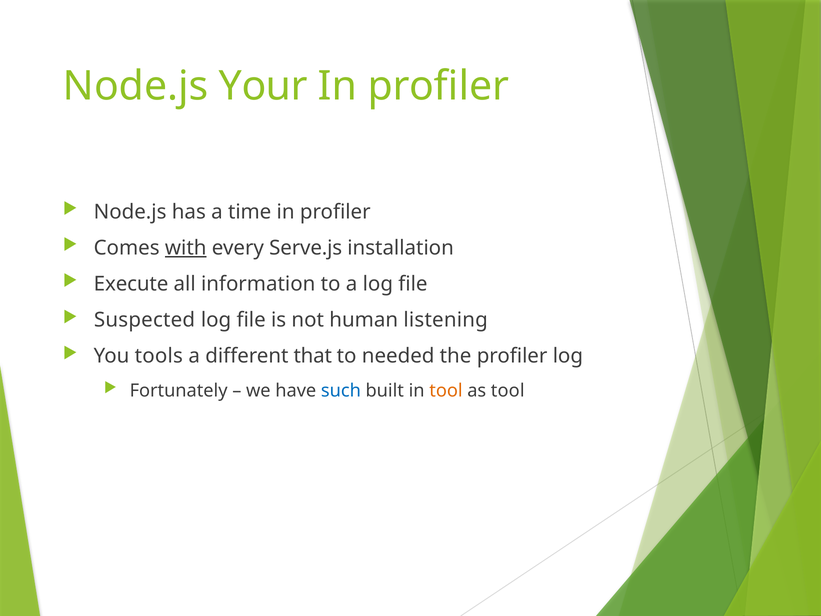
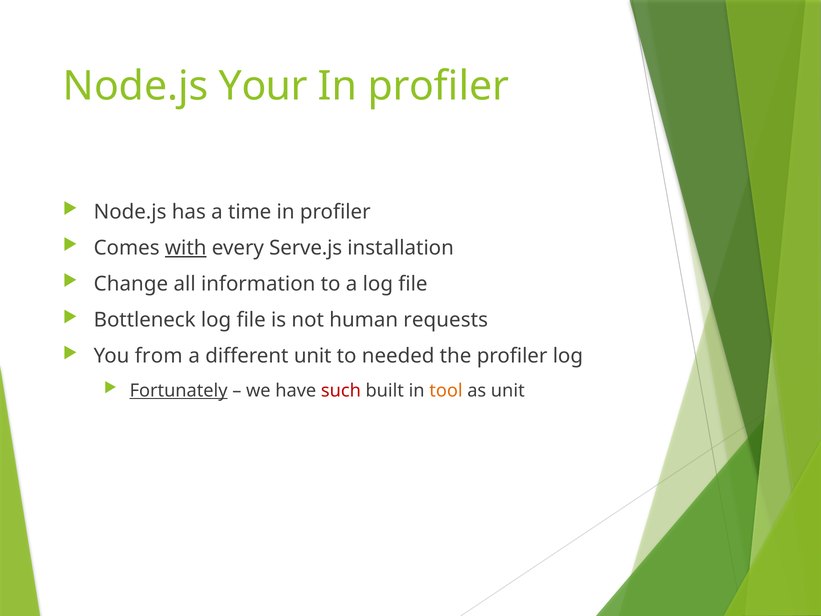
Execute: Execute -> Change (131, 284)
Suspected: Suspected -> Bottleneck (145, 320)
listening: listening -> requests (446, 320)
tools: tools -> from (159, 356)
different that: that -> unit (313, 356)
Fortunately underline: none -> present (179, 391)
such colour: blue -> red (341, 391)
as tool: tool -> unit (508, 391)
